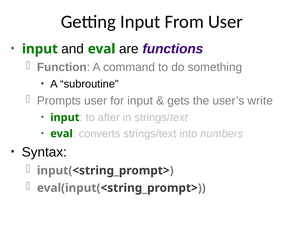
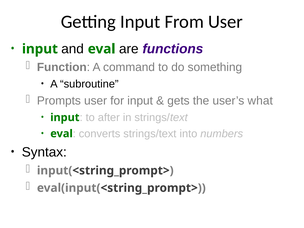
write: write -> what (260, 101)
